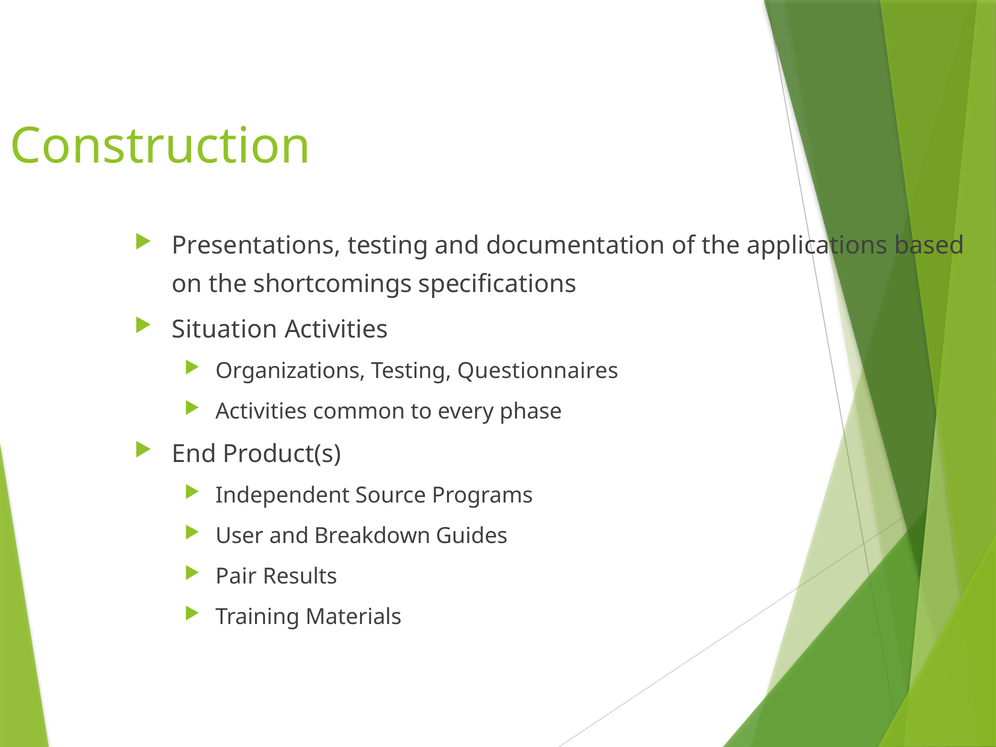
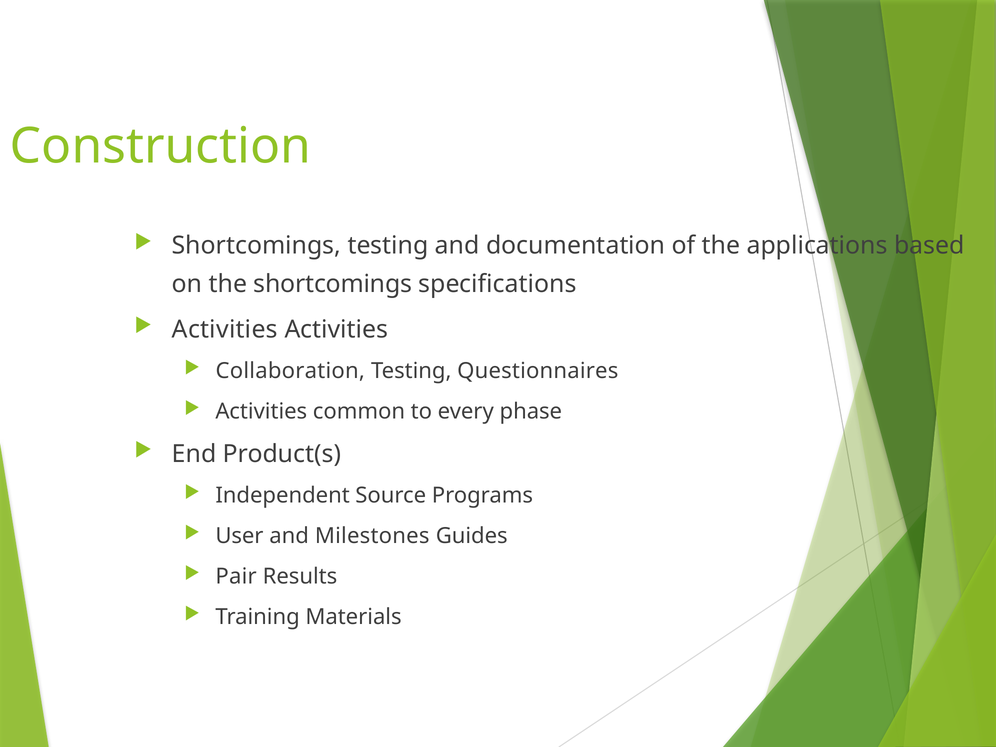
Presentations: Presentations -> Shortcomings (256, 246)
Situation: Situation -> Activities (225, 329)
Organizations: Organizations -> Collaboration (290, 371)
Breakdown: Breakdown -> Milestones (372, 536)
